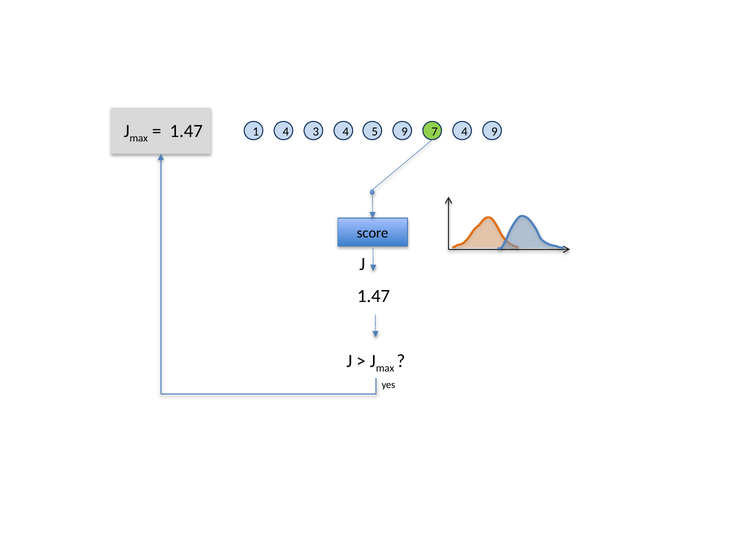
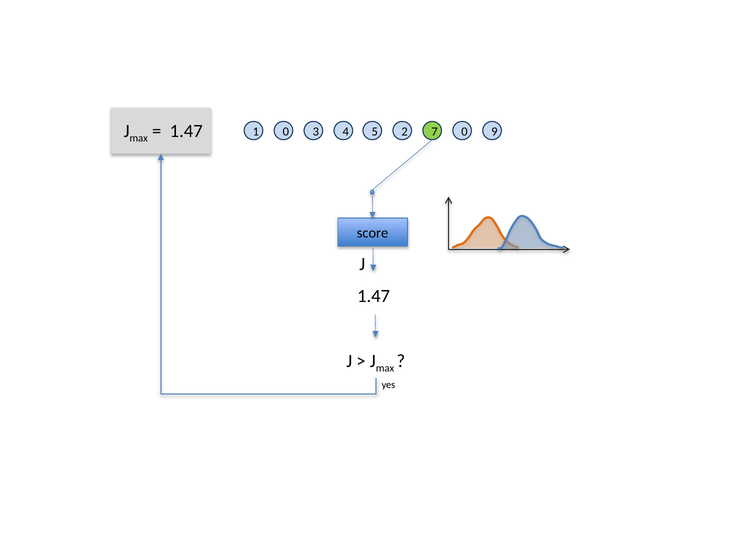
1 4: 4 -> 0 (286, 131)
5 9: 9 -> 2 (405, 131)
7 4: 4 -> 0 (465, 131)
